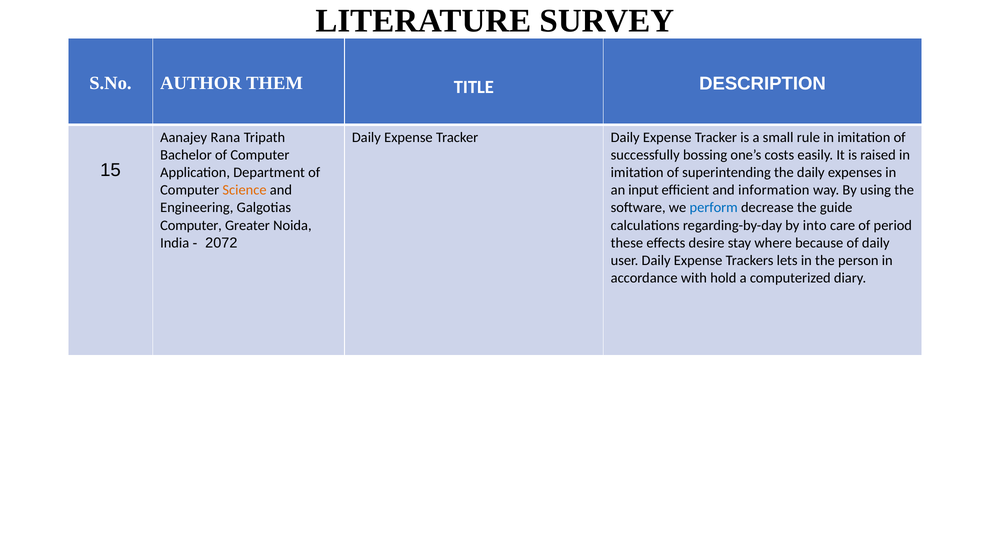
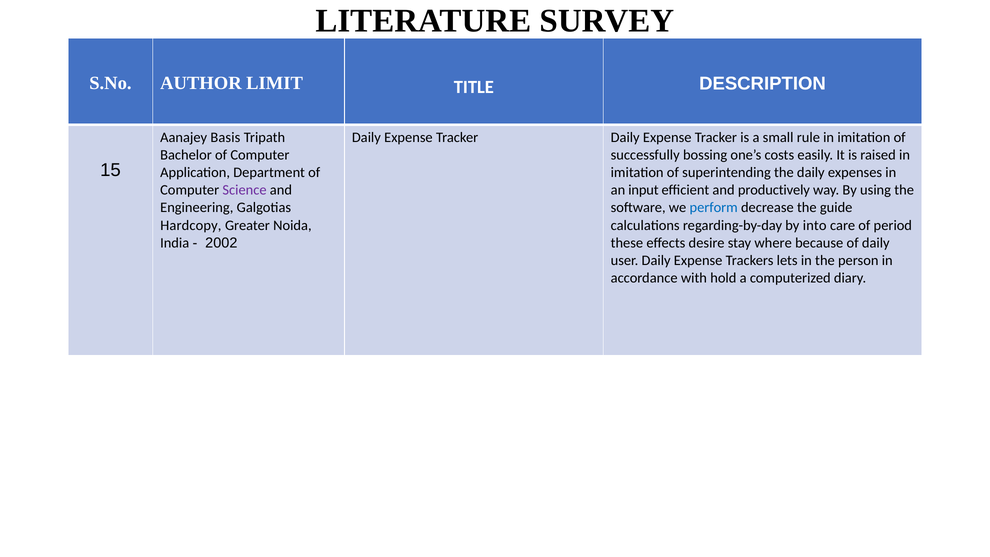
THEM: THEM -> LIMIT (275, 83)
Rana: Rana -> Basis (225, 137)
Science colour: orange -> purple (245, 190)
information: information -> productively (774, 190)
Computer: Computer -> Hardcopy (191, 225)
2072: 2072 -> 2002 (221, 243)
